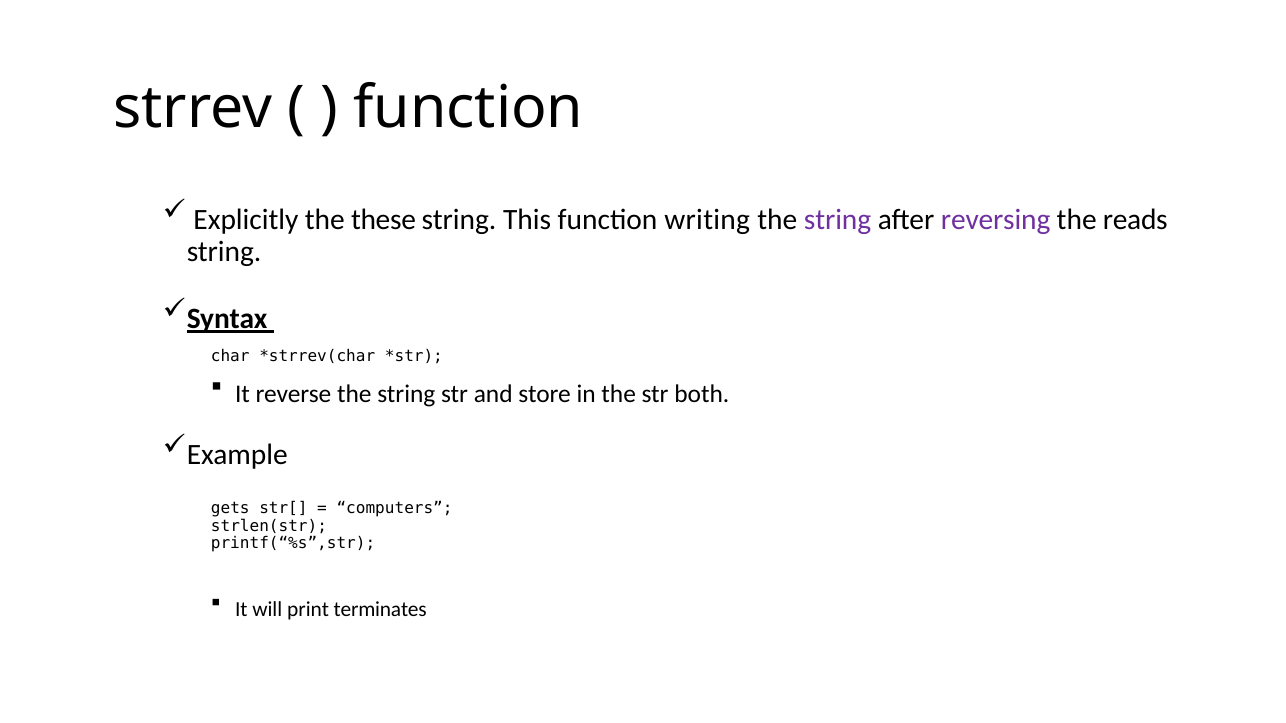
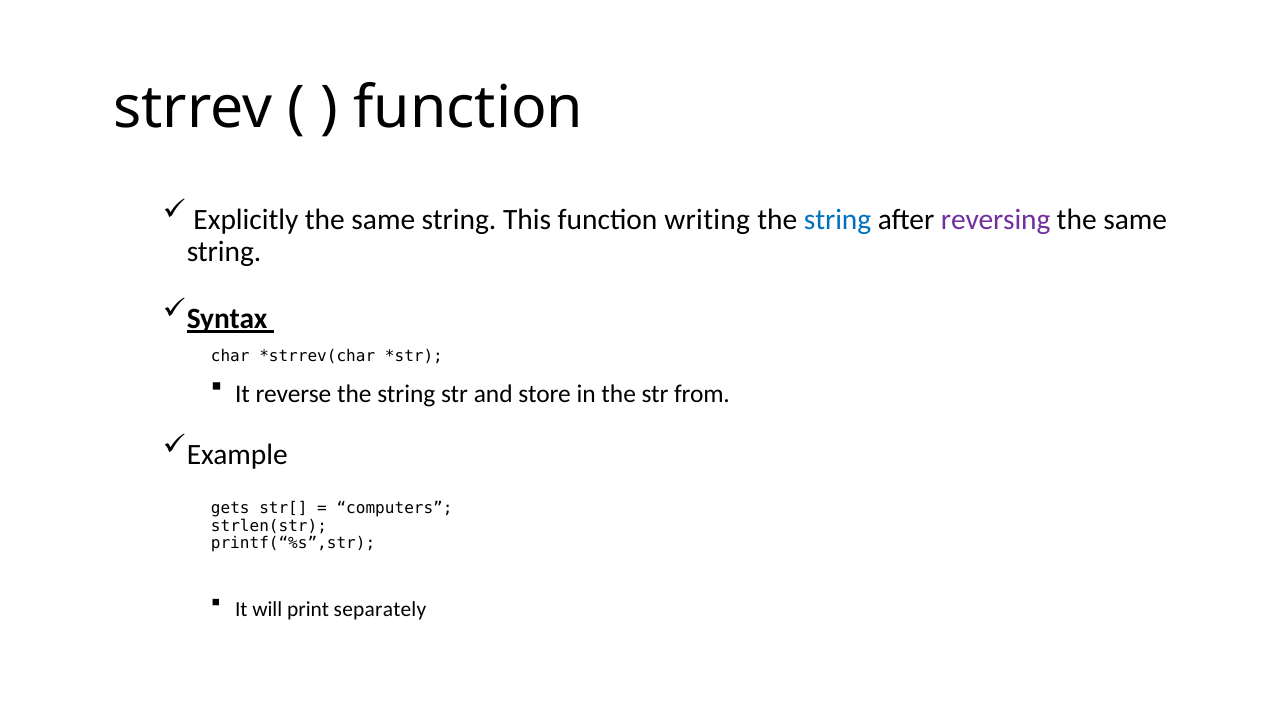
these: these -> same (383, 220)
string colour: purple -> blue (838, 220)
reads: reads -> same (1135, 220)
both: both -> from (702, 395)
terminates: terminates -> separately (380, 609)
